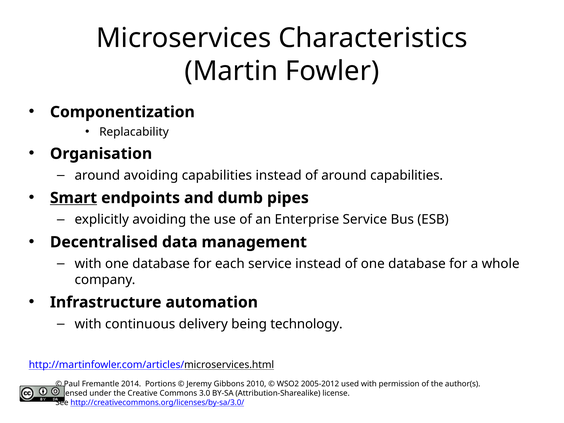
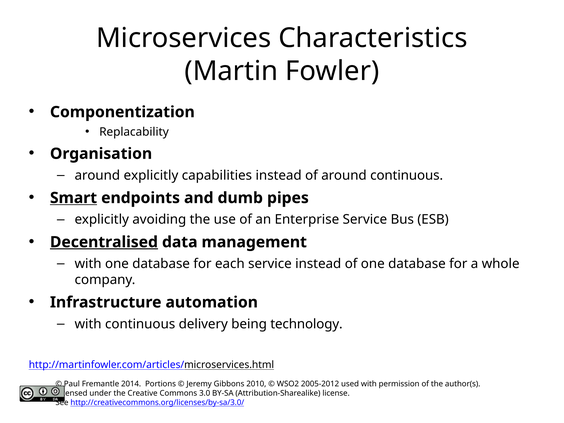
around avoiding: avoiding -> explicitly (151, 175)
around capabilities: capabilities -> continuous (407, 175)
Decentralised underline: none -> present (104, 242)
